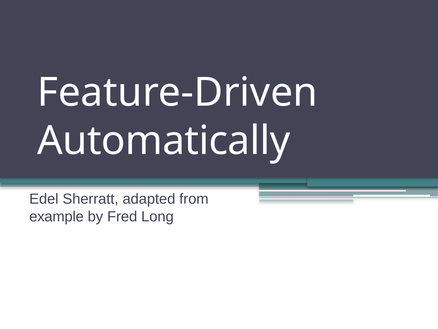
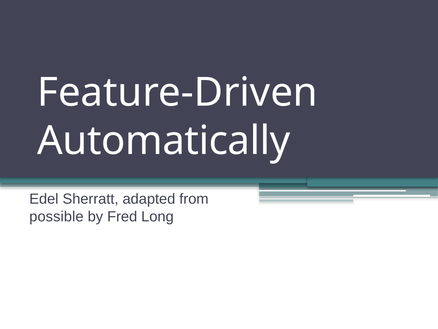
example: example -> possible (56, 216)
